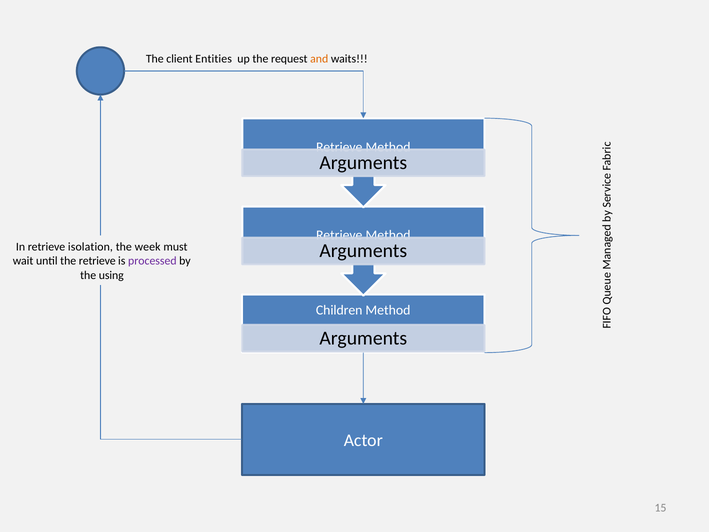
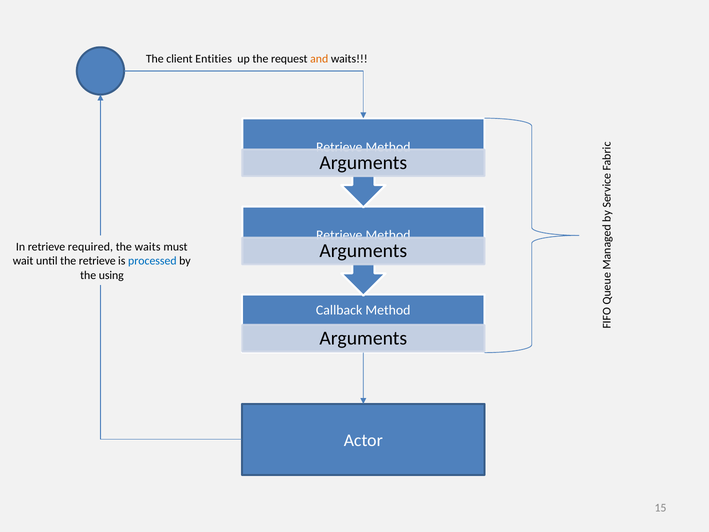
isolation: isolation -> required (90, 247)
the week: week -> waits (148, 247)
processed colour: purple -> blue (152, 261)
Children: Children -> Callback (339, 310)
